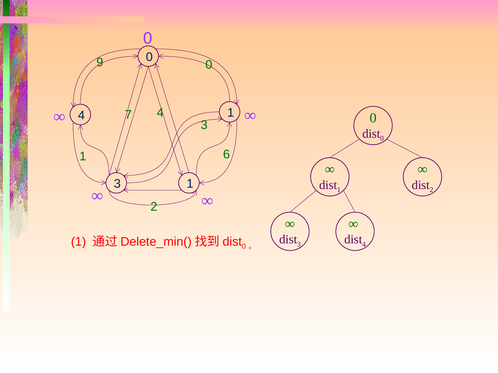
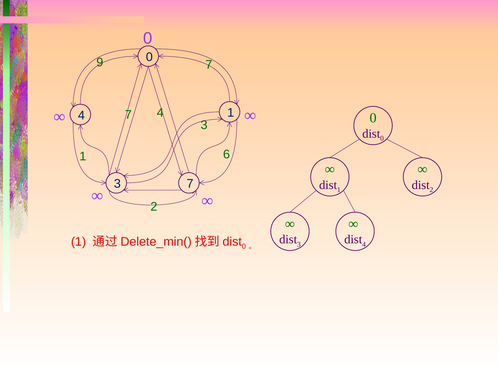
9 0: 0 -> 7 (209, 65)
3 1: 1 -> 7 (190, 184)
